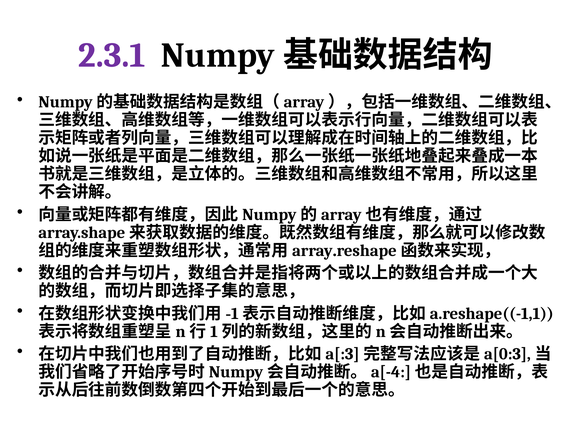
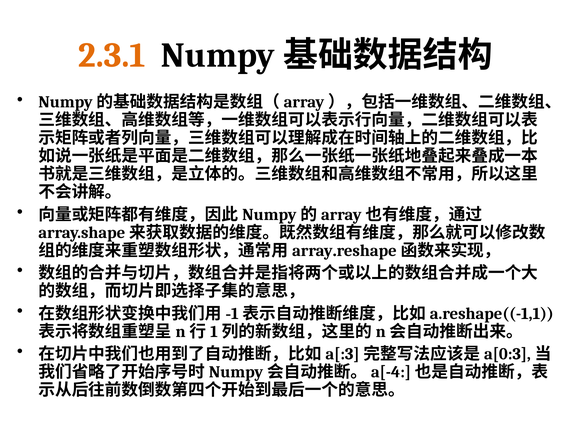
2.3.1 colour: purple -> orange (112, 55)
